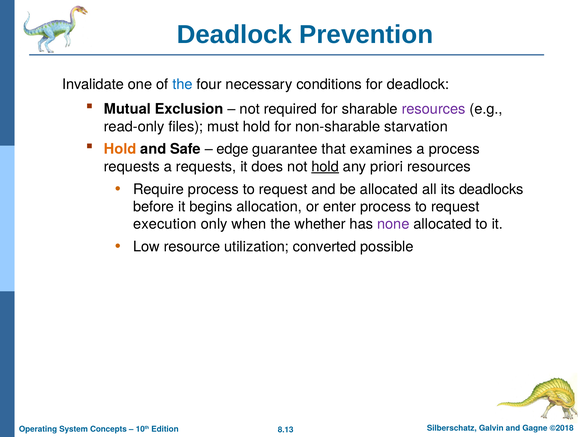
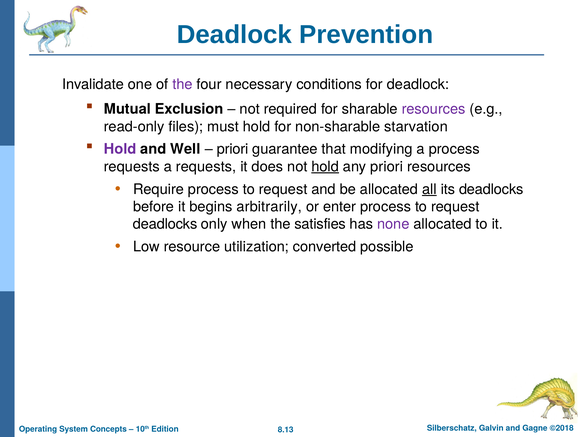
the colour: blue -> purple (182, 84)
Hold colour: orange -> purple (120, 149)
Safe: Safe -> Well (185, 149)
edge: edge -> priori (233, 149)
examines: examines -> modifying (381, 149)
all underline: none -> present (429, 189)
allocation: allocation -> arbitrarily (269, 207)
execution: execution -> deadlocks (165, 224)
whether: whether -> satisfies (320, 224)
